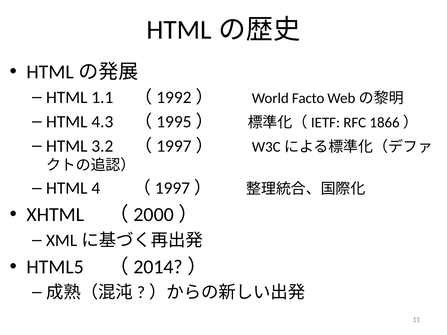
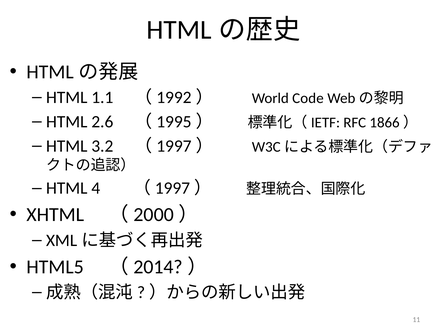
Facto: Facto -> Code (308, 98)
4.3: 4.3 -> 2.6 (102, 122)
